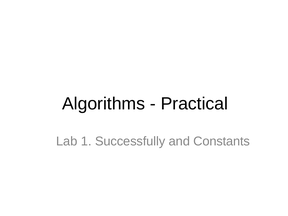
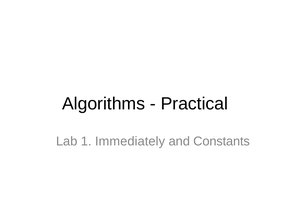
Successfully: Successfully -> Immediately (130, 141)
